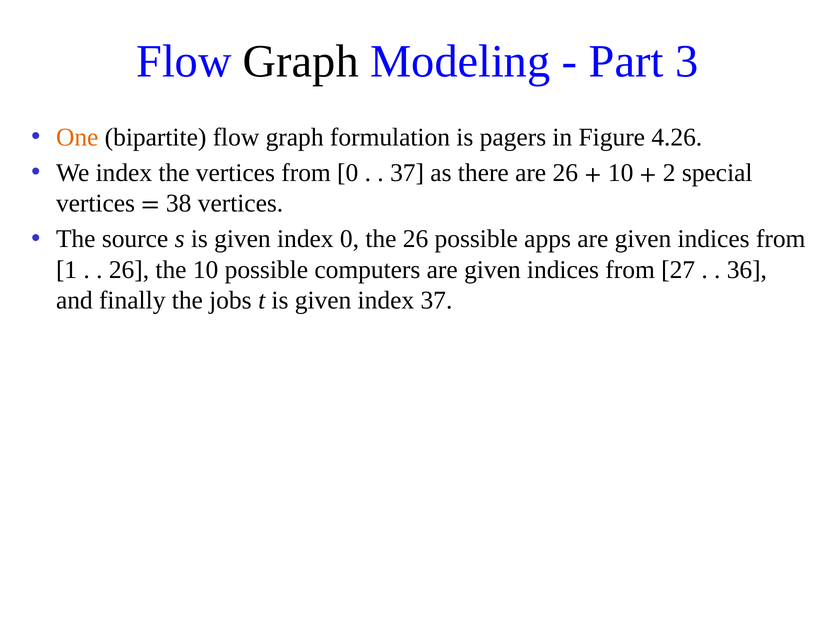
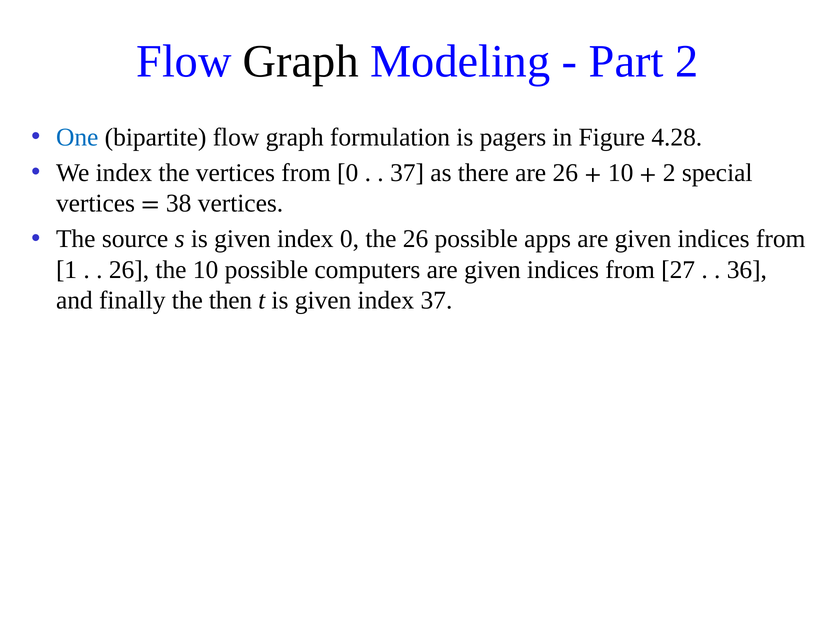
Part 3: 3 -> 2 (687, 62)
One colour: orange -> blue (77, 137)
4.26: 4.26 -> 4.28 (677, 137)
jobs: jobs -> then (231, 300)
